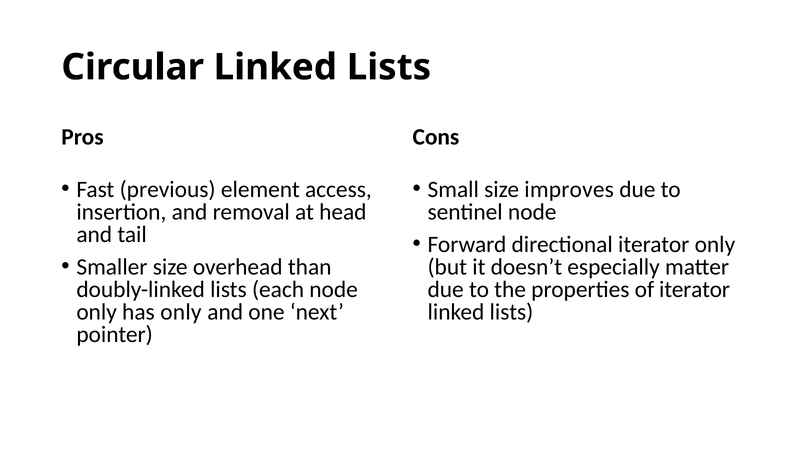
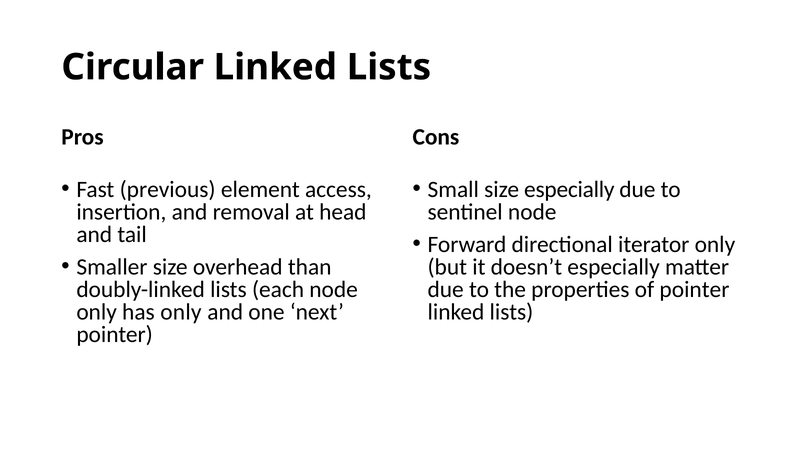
size improves: improves -> especially (569, 189)
of iterator: iterator -> pointer (694, 289)
